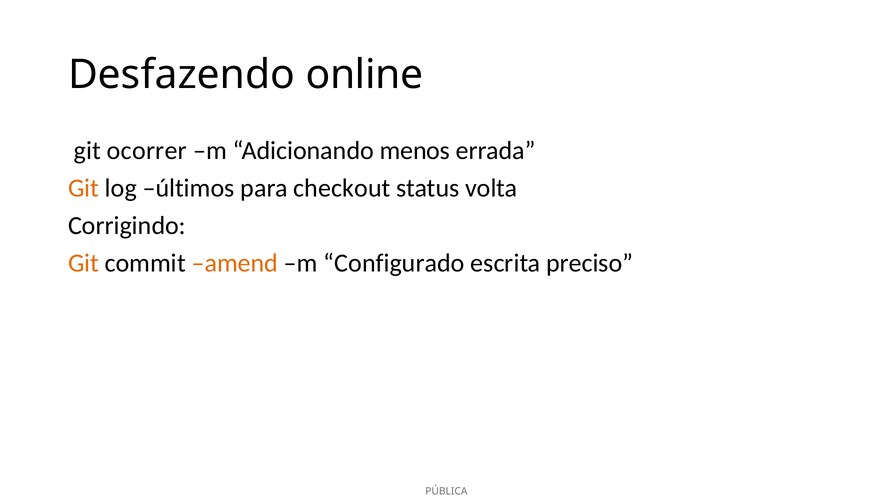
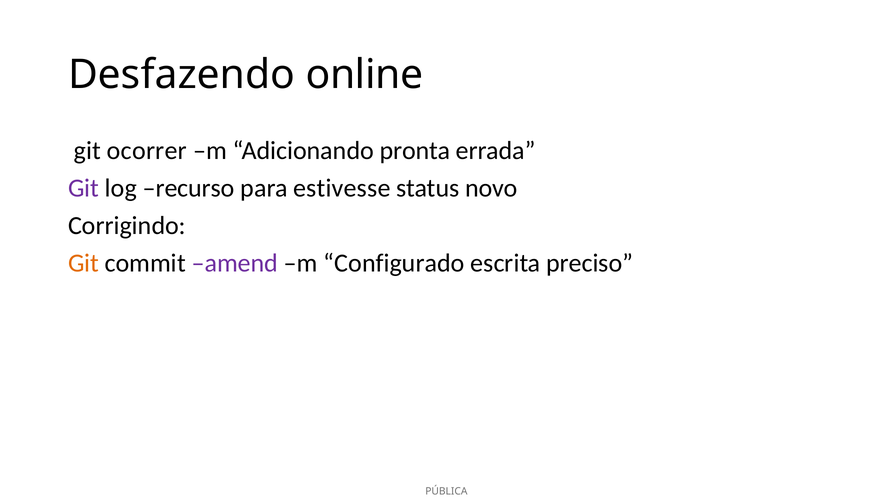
menos: menos -> pronta (415, 151)
Git colour: orange -> purple (84, 188)
últimos: últimos -> recurso (189, 188)
checkout: checkout -> estivesse (342, 188)
volta: volta -> novo (491, 188)
amend colour: orange -> purple (235, 263)
